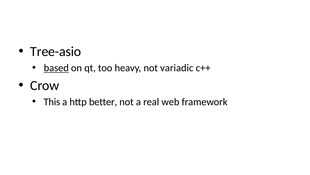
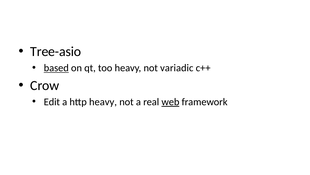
This: This -> Edit (52, 102)
http better: better -> heavy (103, 102)
web underline: none -> present (170, 102)
